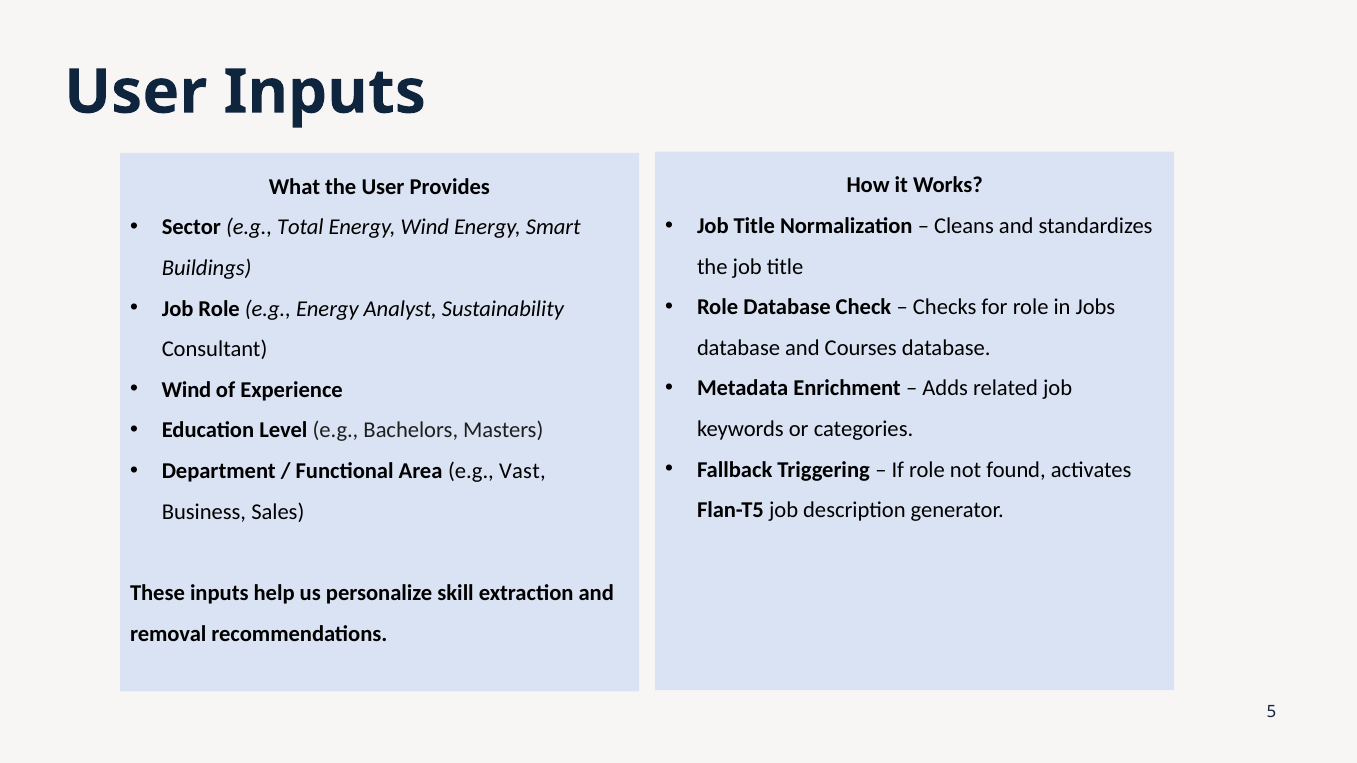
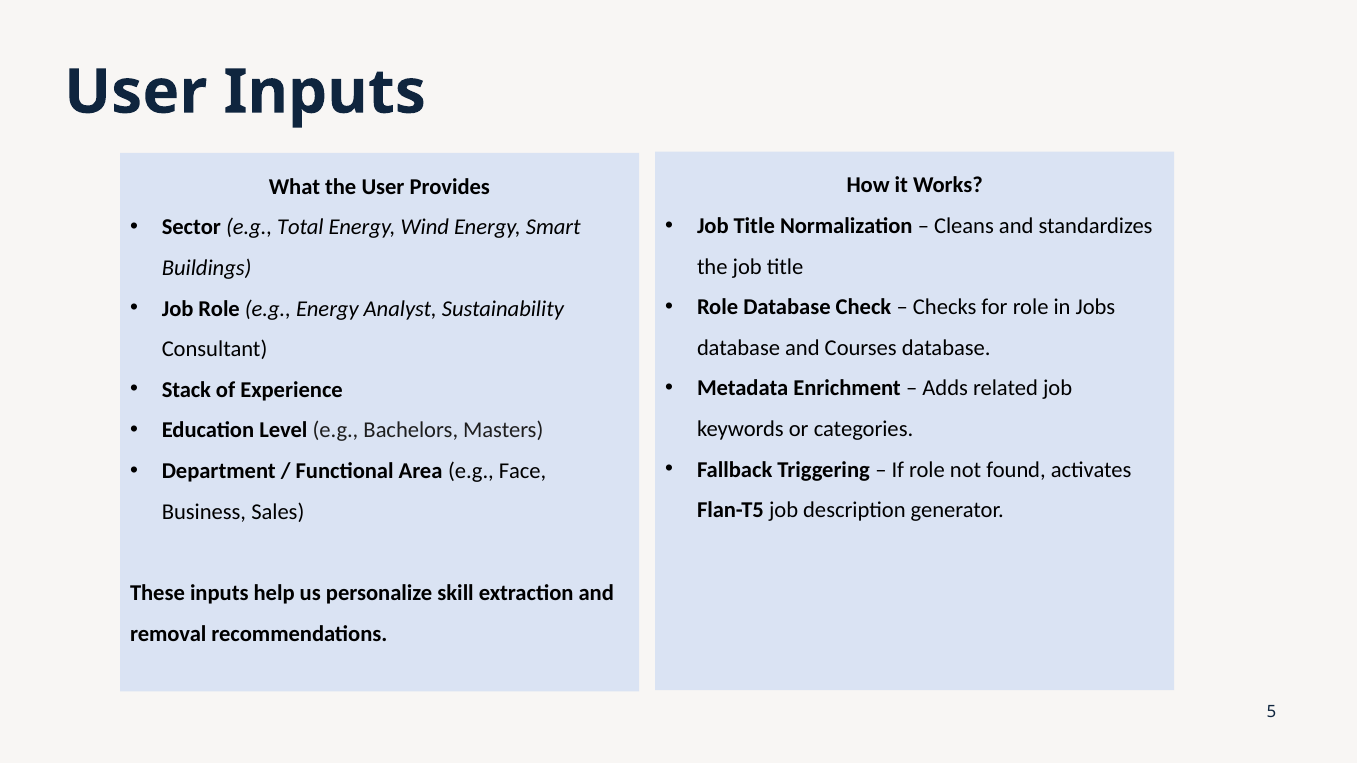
Wind: Wind -> Stack (186, 390)
Vast: Vast -> Face (523, 471)
